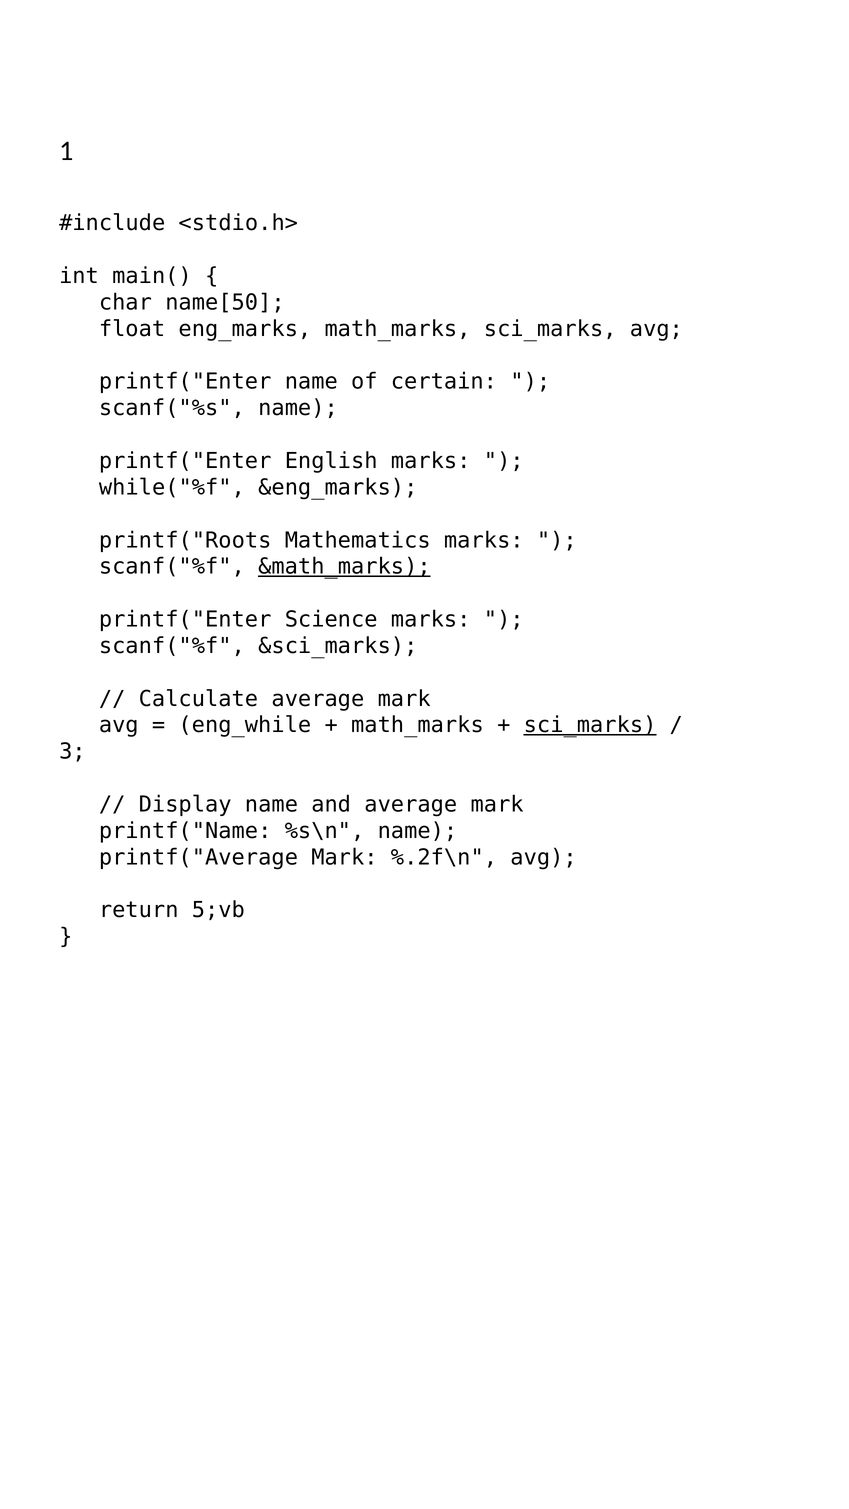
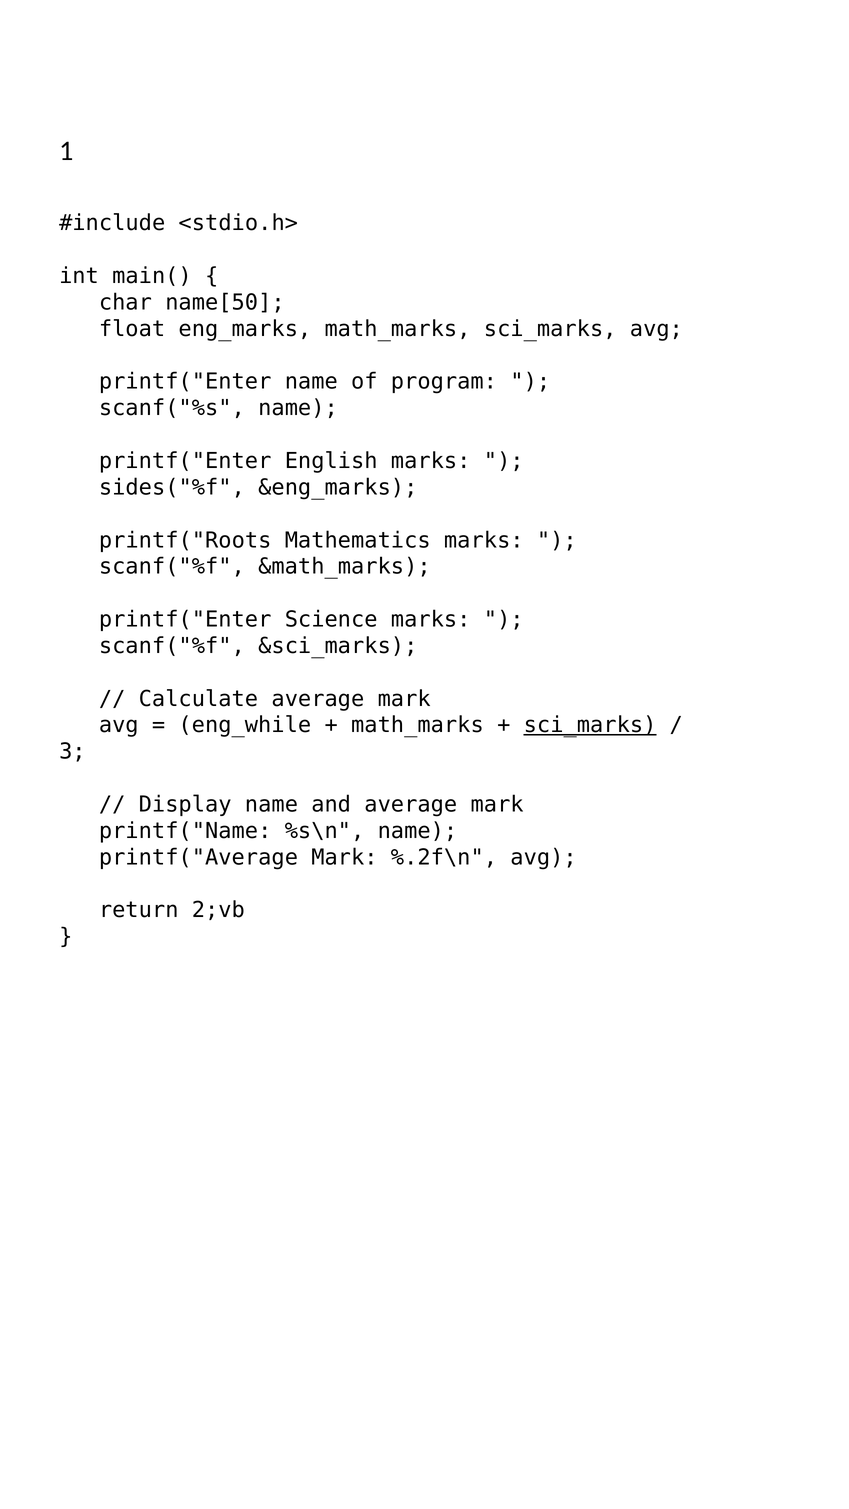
certain: certain -> program (444, 382)
while("%f: while("%f -> sides("%f (172, 488)
&math_marks underline: present -> none (344, 567)
5;vb: 5;vb -> 2;vb (218, 910)
